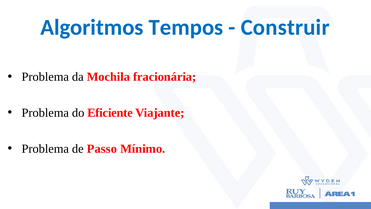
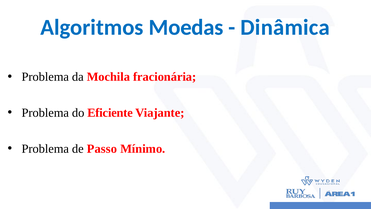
Tempos: Tempos -> Moedas (186, 27)
Construir: Construir -> Dinâmica (285, 27)
